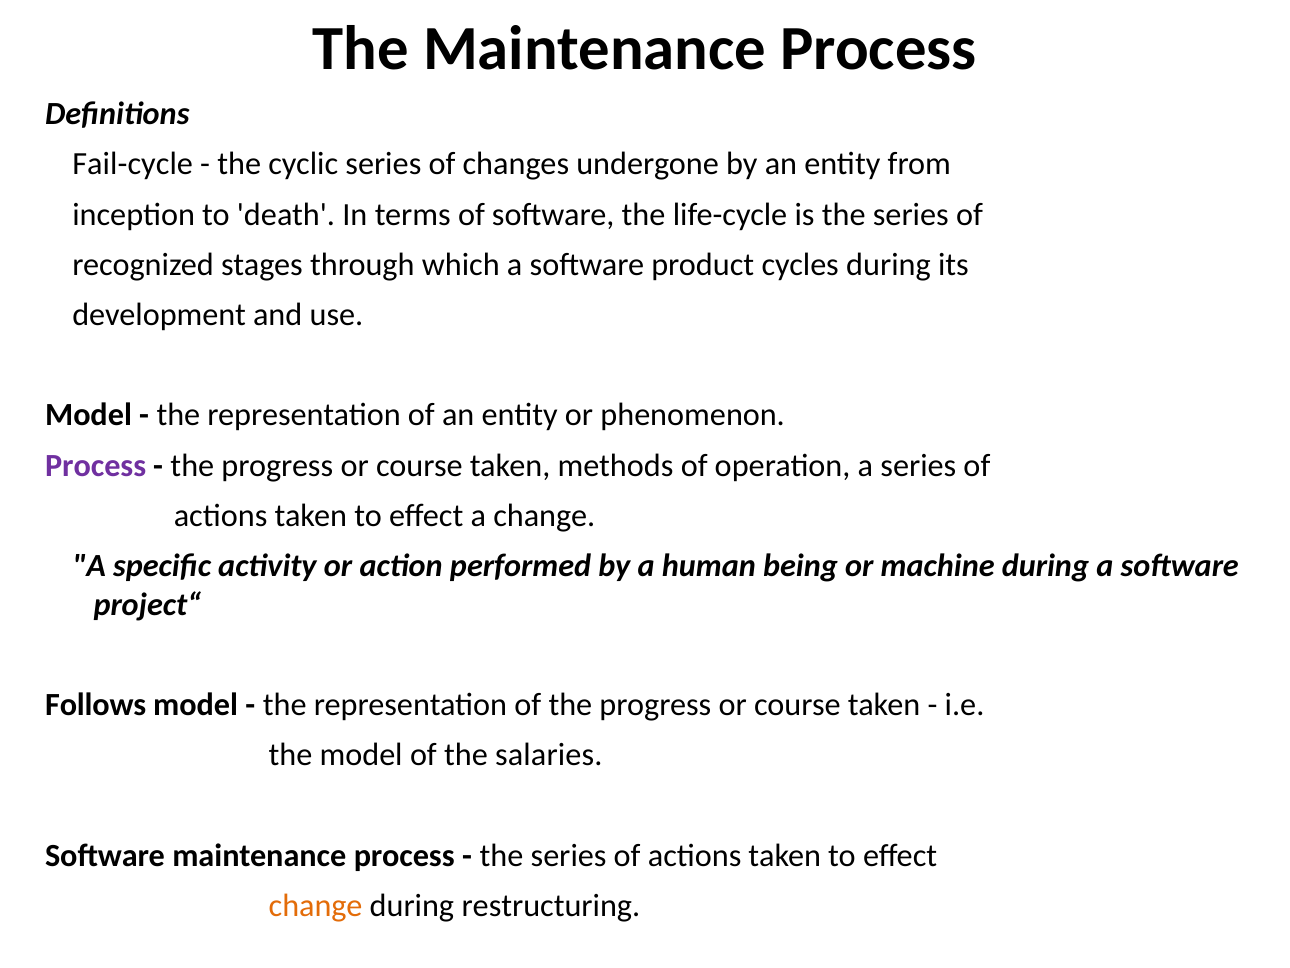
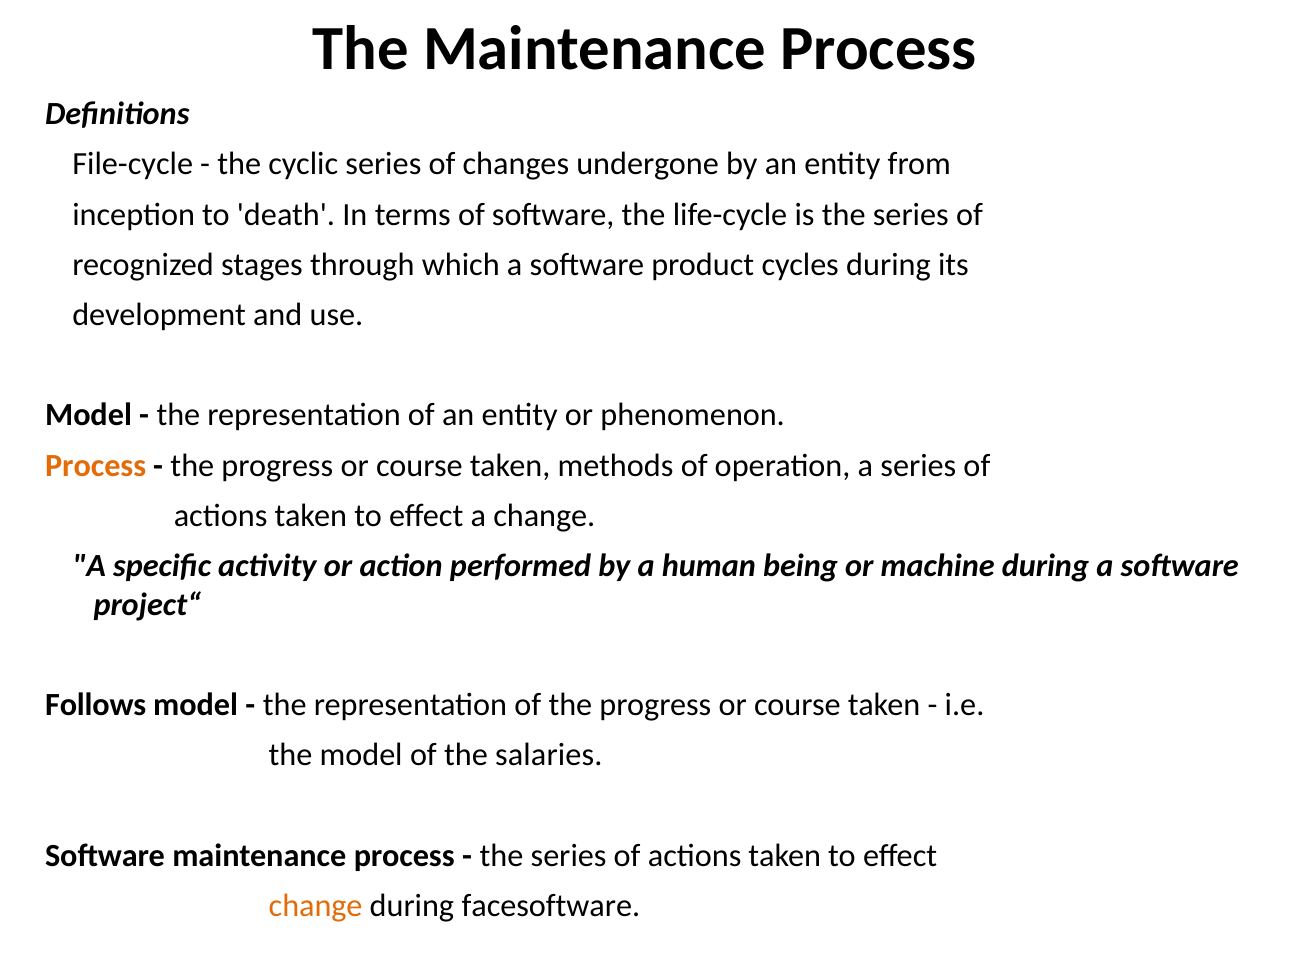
Fail-cycle: Fail-cycle -> File-cycle (133, 164)
Process colour: purple -> orange (96, 465)
restructuring: restructuring -> facesoftware (551, 905)
